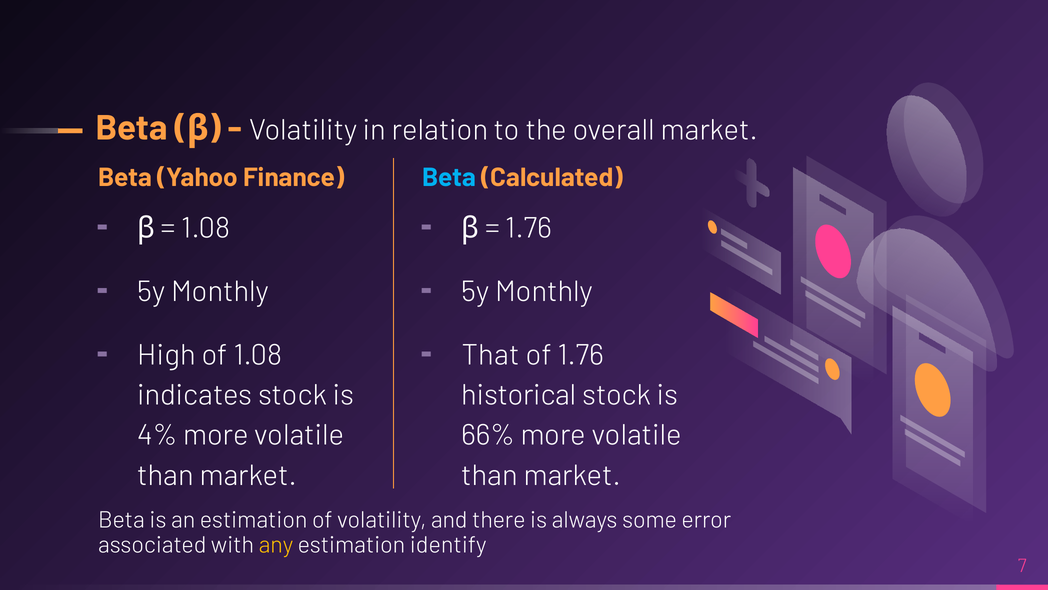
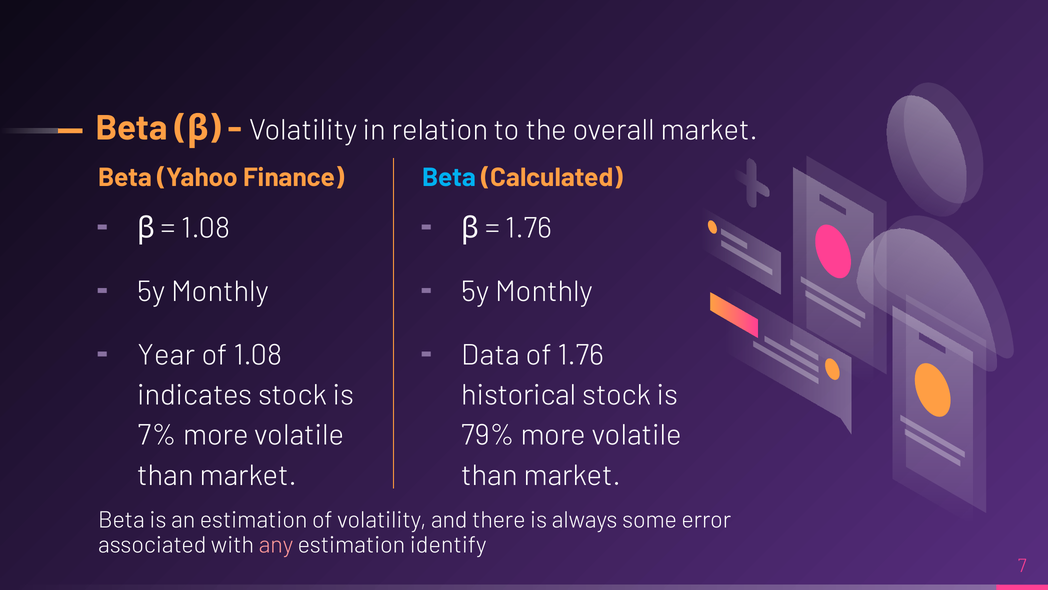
High: High -> Year (167, 355)
That: That -> Data (491, 355)
4%: 4% -> 7% (157, 435)
66%: 66% -> 79% (488, 435)
any colour: yellow -> pink (276, 545)
